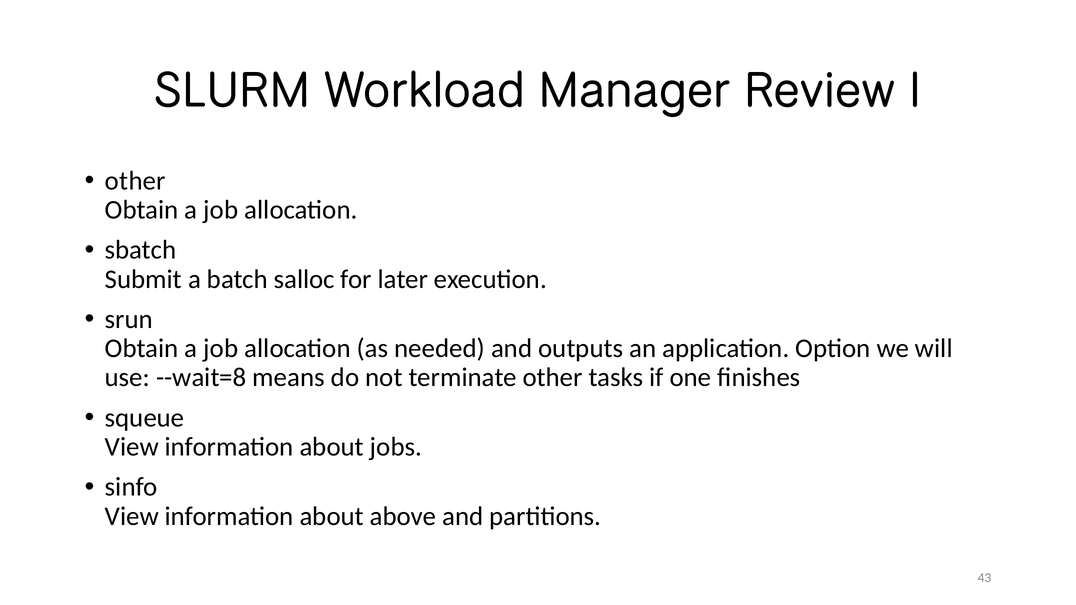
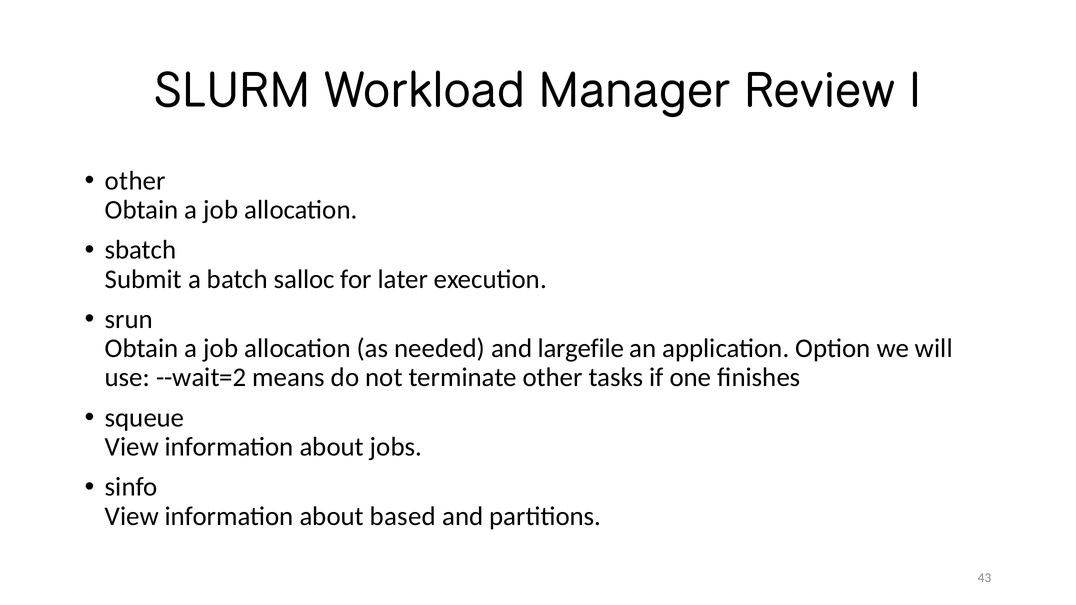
outputs: outputs -> largefile (581, 349)
--wait=8: --wait=8 -> --wait=2 (201, 378)
above: above -> based (403, 516)
